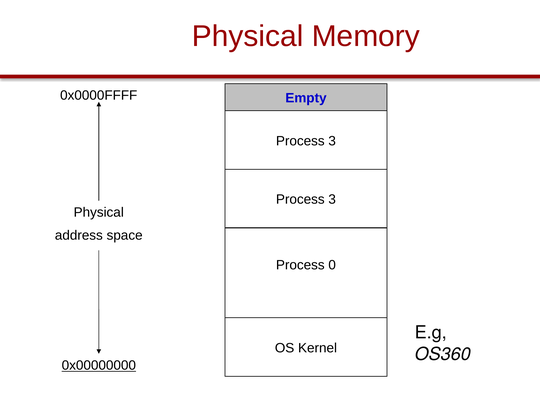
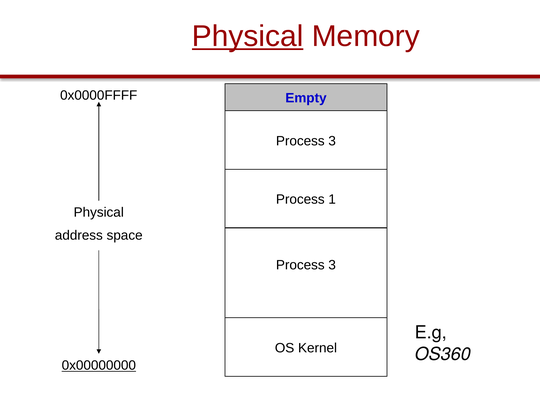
Physical underline: none -> present (248, 36)
3: 3 -> 1 (332, 199)
0: 0 -> 3 (332, 265)
